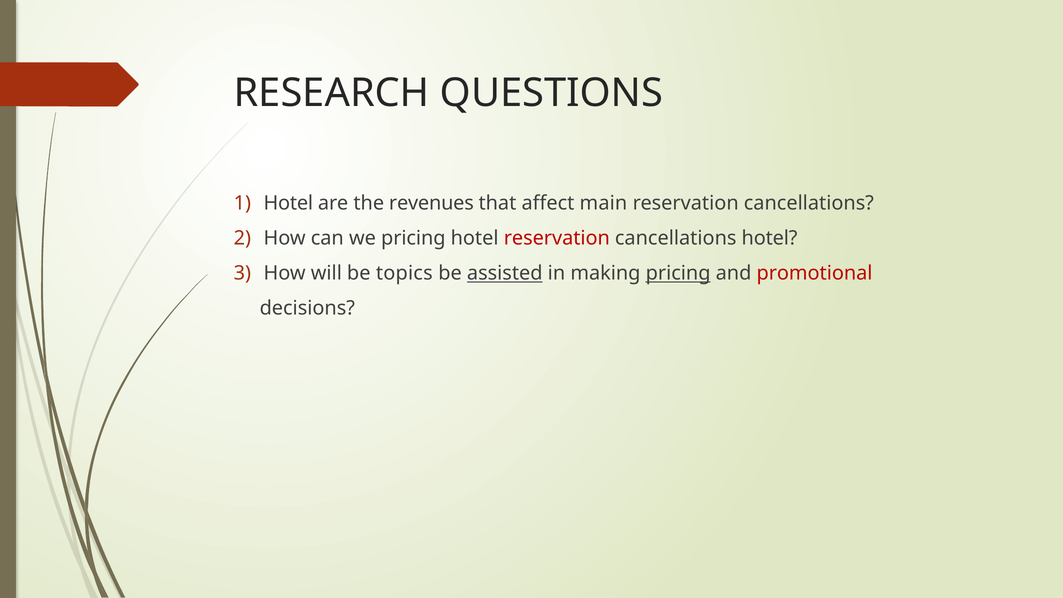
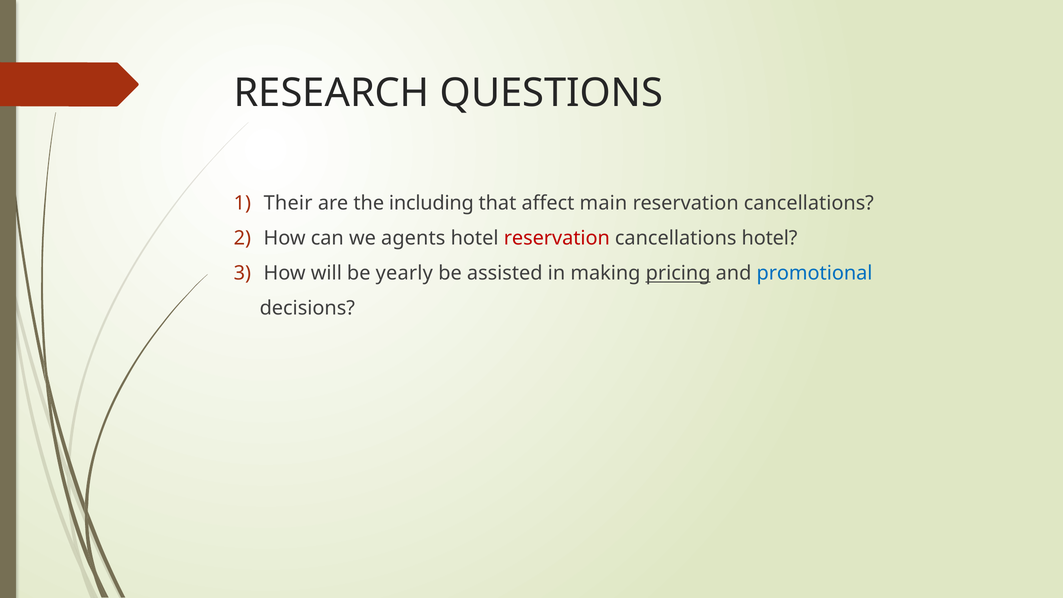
Hotel: Hotel -> Their (288, 203)
revenues: revenues -> including (431, 203)
we pricing: pricing -> agents (413, 238)
topics: topics -> yearly (404, 273)
assisted underline: present -> none (505, 273)
promotional colour: red -> blue (815, 273)
